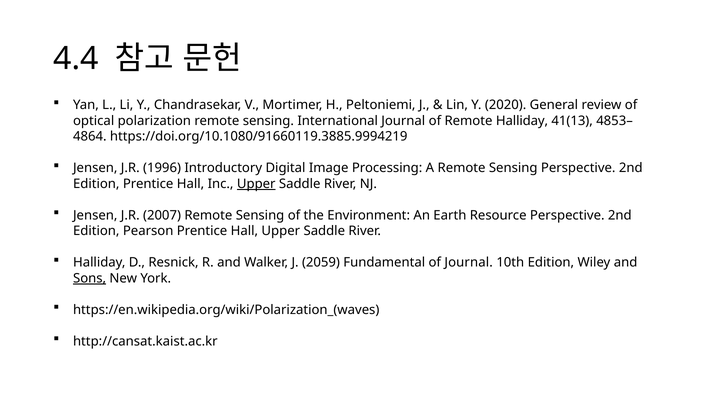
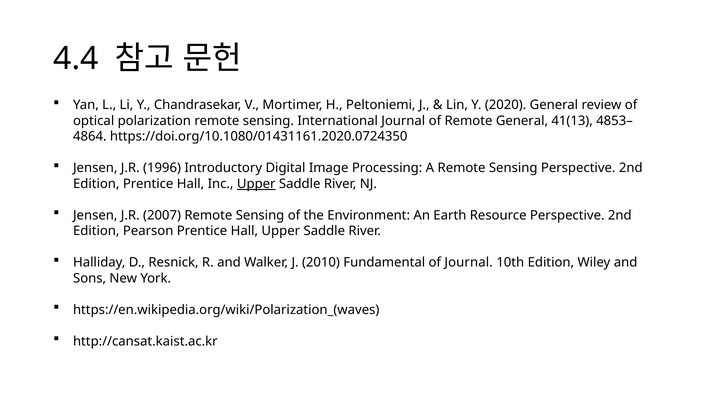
Remote Halliday: Halliday -> General (522, 121)
https://doi.org/10.1080/91660119.3885.9994219: https://doi.org/10.1080/91660119.3885.9994219 -> https://doi.org/10.1080/01431161.2020.0724350 (259, 137)
2059: 2059 -> 2010 (321, 263)
Sons underline: present -> none (90, 278)
